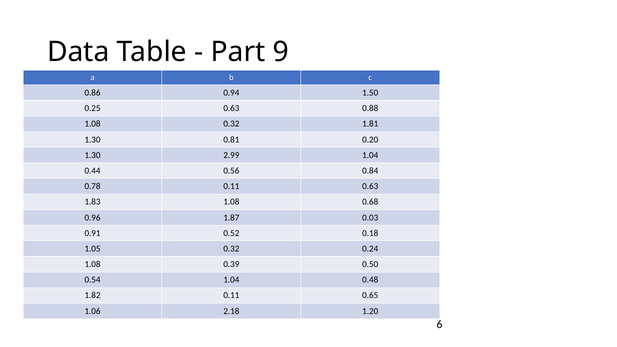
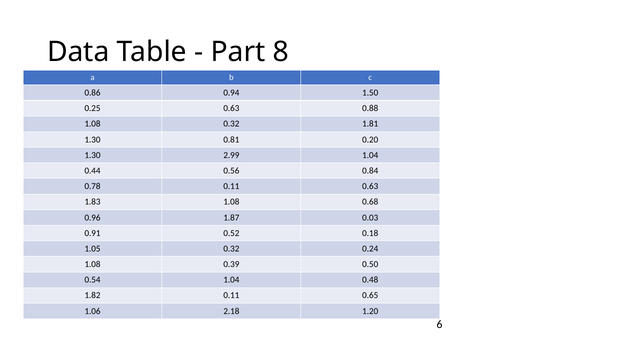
9: 9 -> 8 (281, 52)
